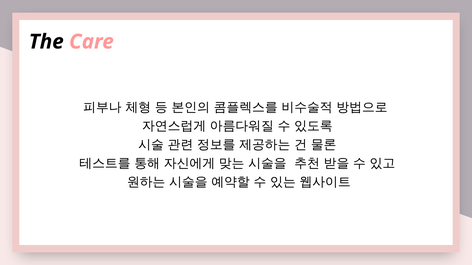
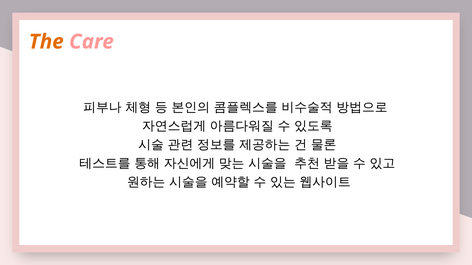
The colour: black -> orange (46, 42)
